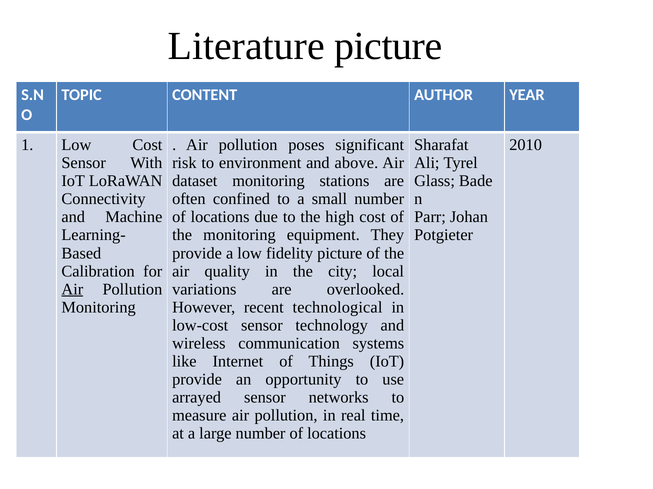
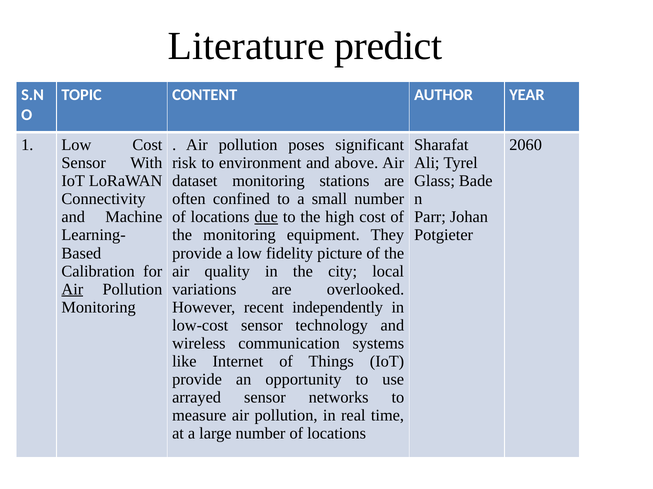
Literature picture: picture -> predict (388, 46)
2010: 2010 -> 2060 (526, 145)
due underline: none -> present (266, 217)
technological: technological -> independently (338, 308)
